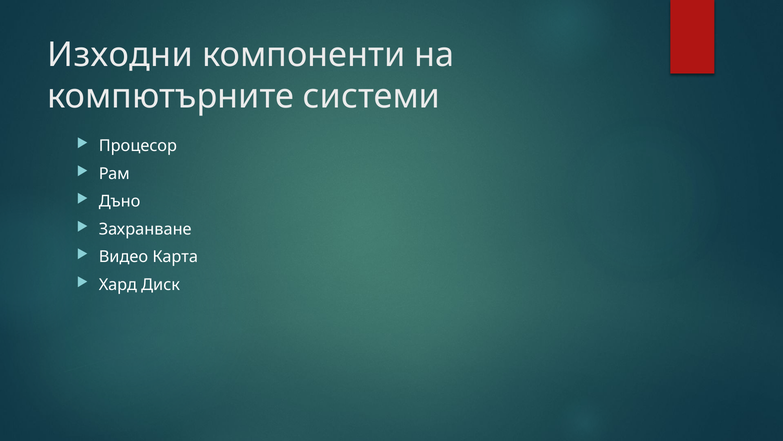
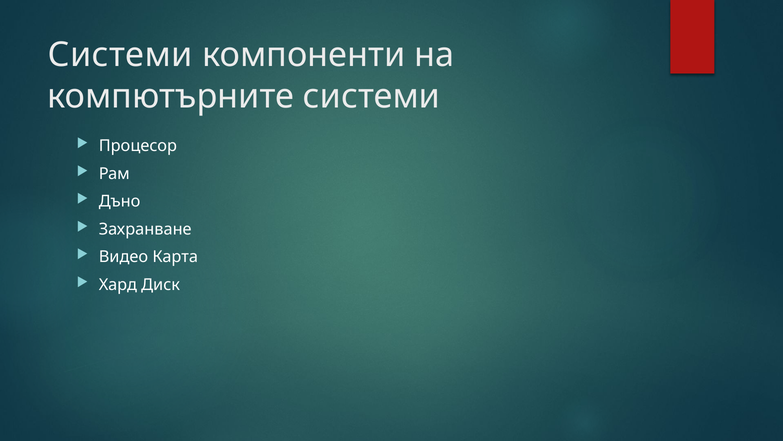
Изходни: Изходни -> Системи (120, 55)
